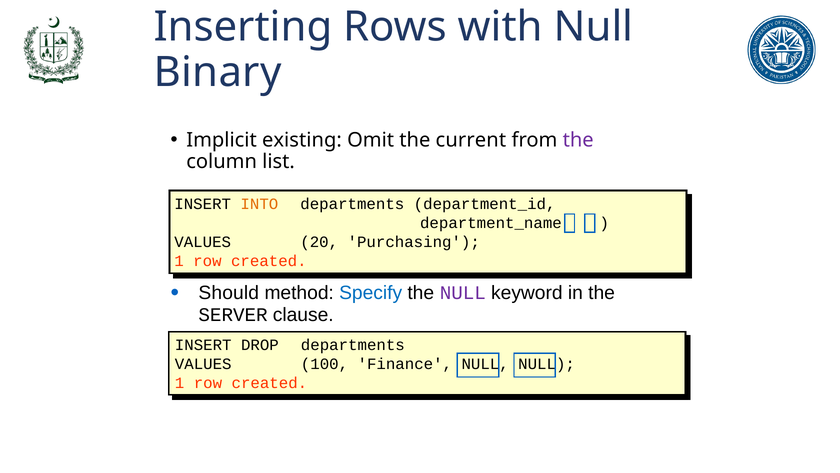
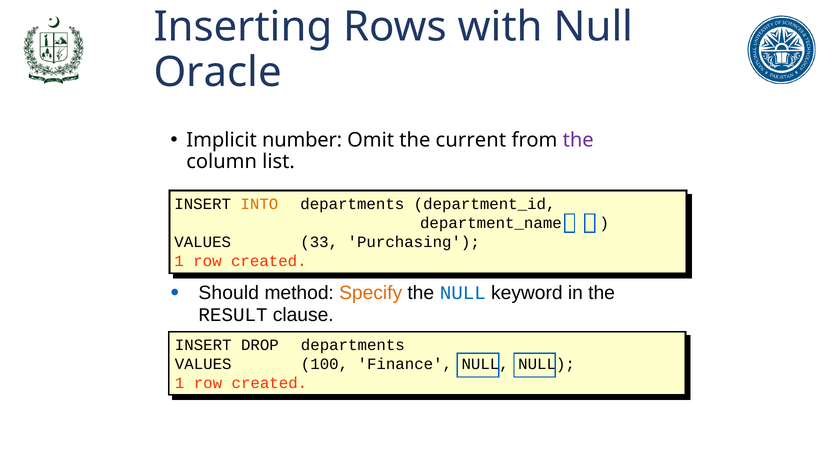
Binary: Binary -> Oracle (218, 72)
existing: existing -> number (302, 140)
20: 20 -> 33 (319, 242)
Specify colour: blue -> orange (371, 293)
NULL colour: purple -> blue (463, 293)
SERVER: SERVER -> RESULT (233, 315)
